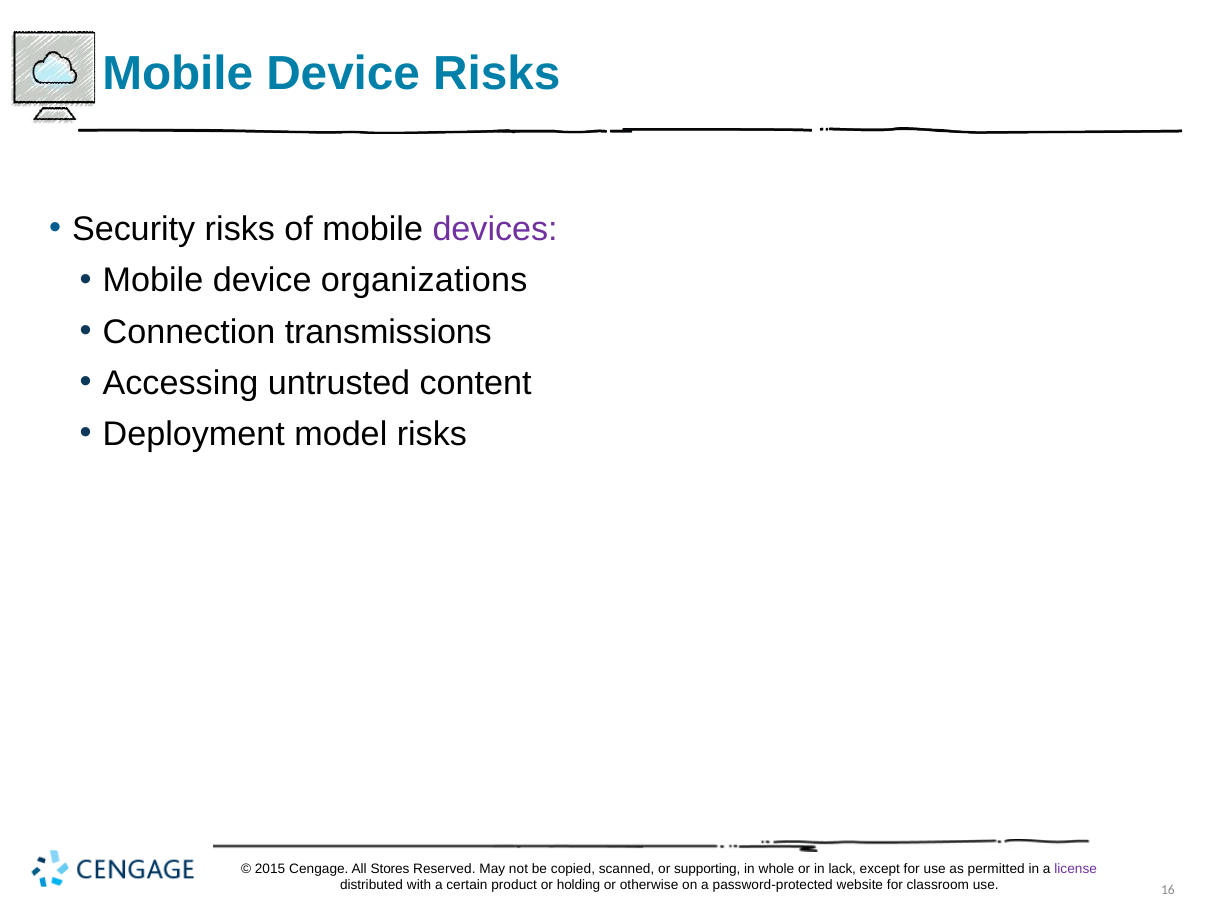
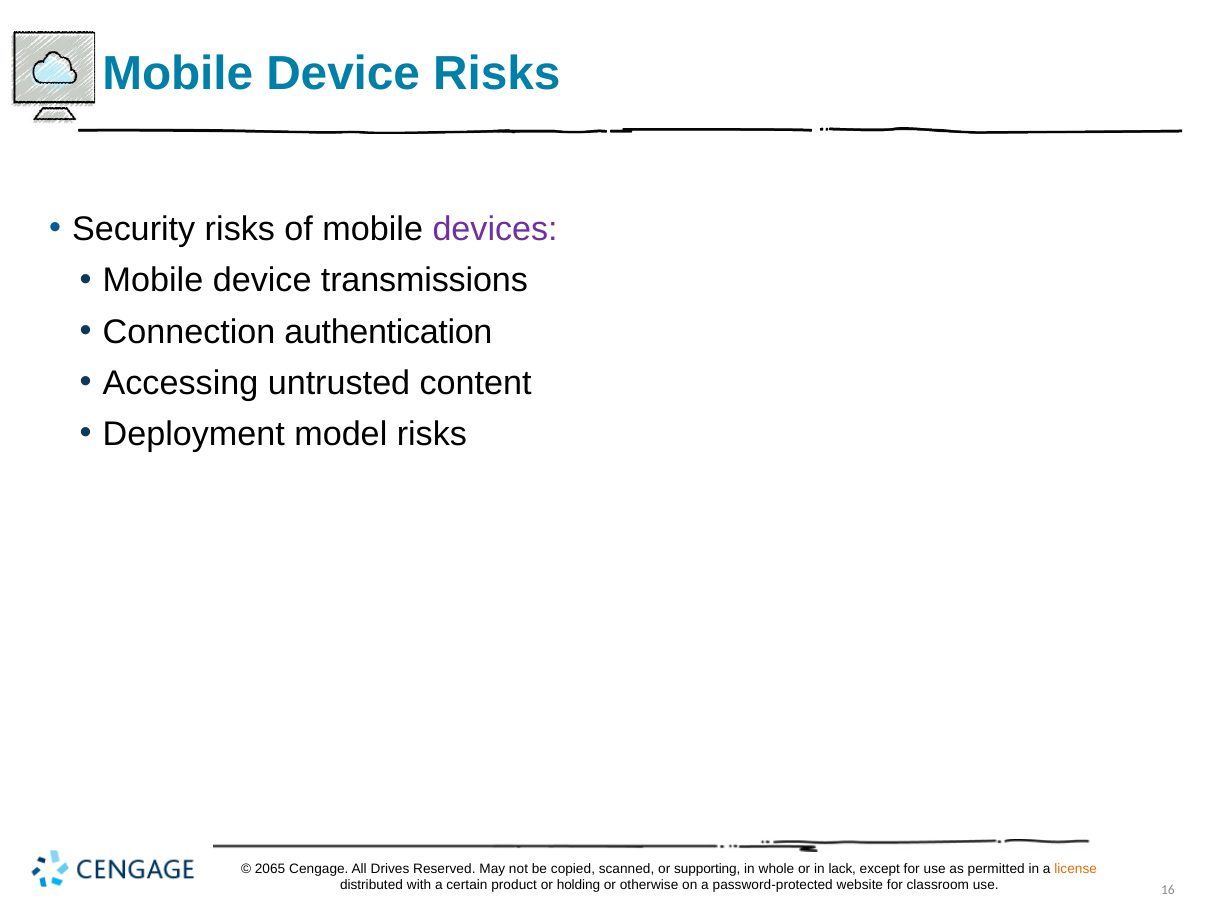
organizations: organizations -> transmissions (424, 281)
transmissions: transmissions -> authentication (388, 332)
2015: 2015 -> 2065 (270, 869)
Stores: Stores -> Drives (390, 869)
license colour: purple -> orange (1076, 869)
